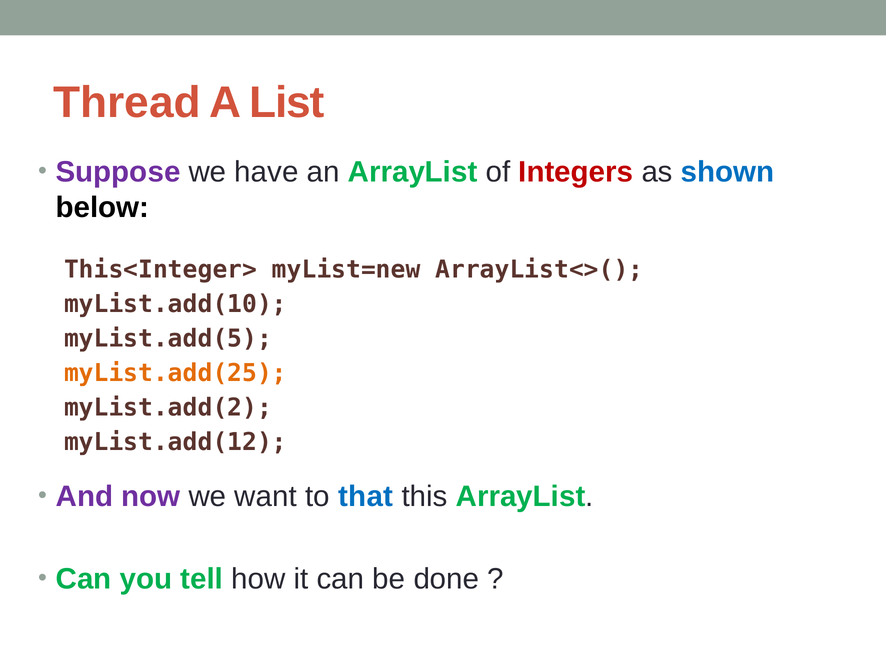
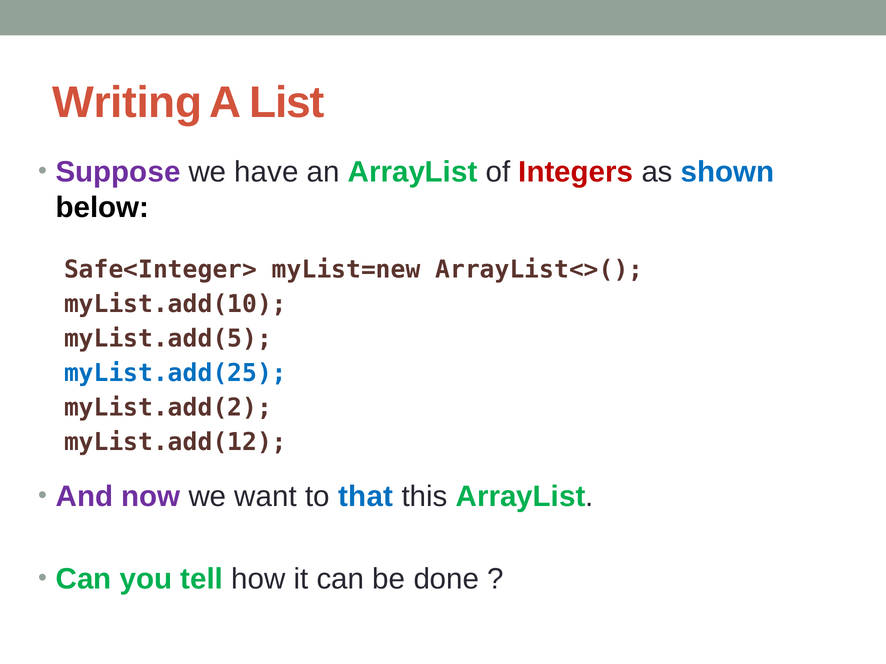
Thread: Thread -> Writing (127, 103)
This<Integer>: This<Integer> -> Safe<Integer> (161, 270)
myList.add(25 colour: orange -> blue (175, 374)
